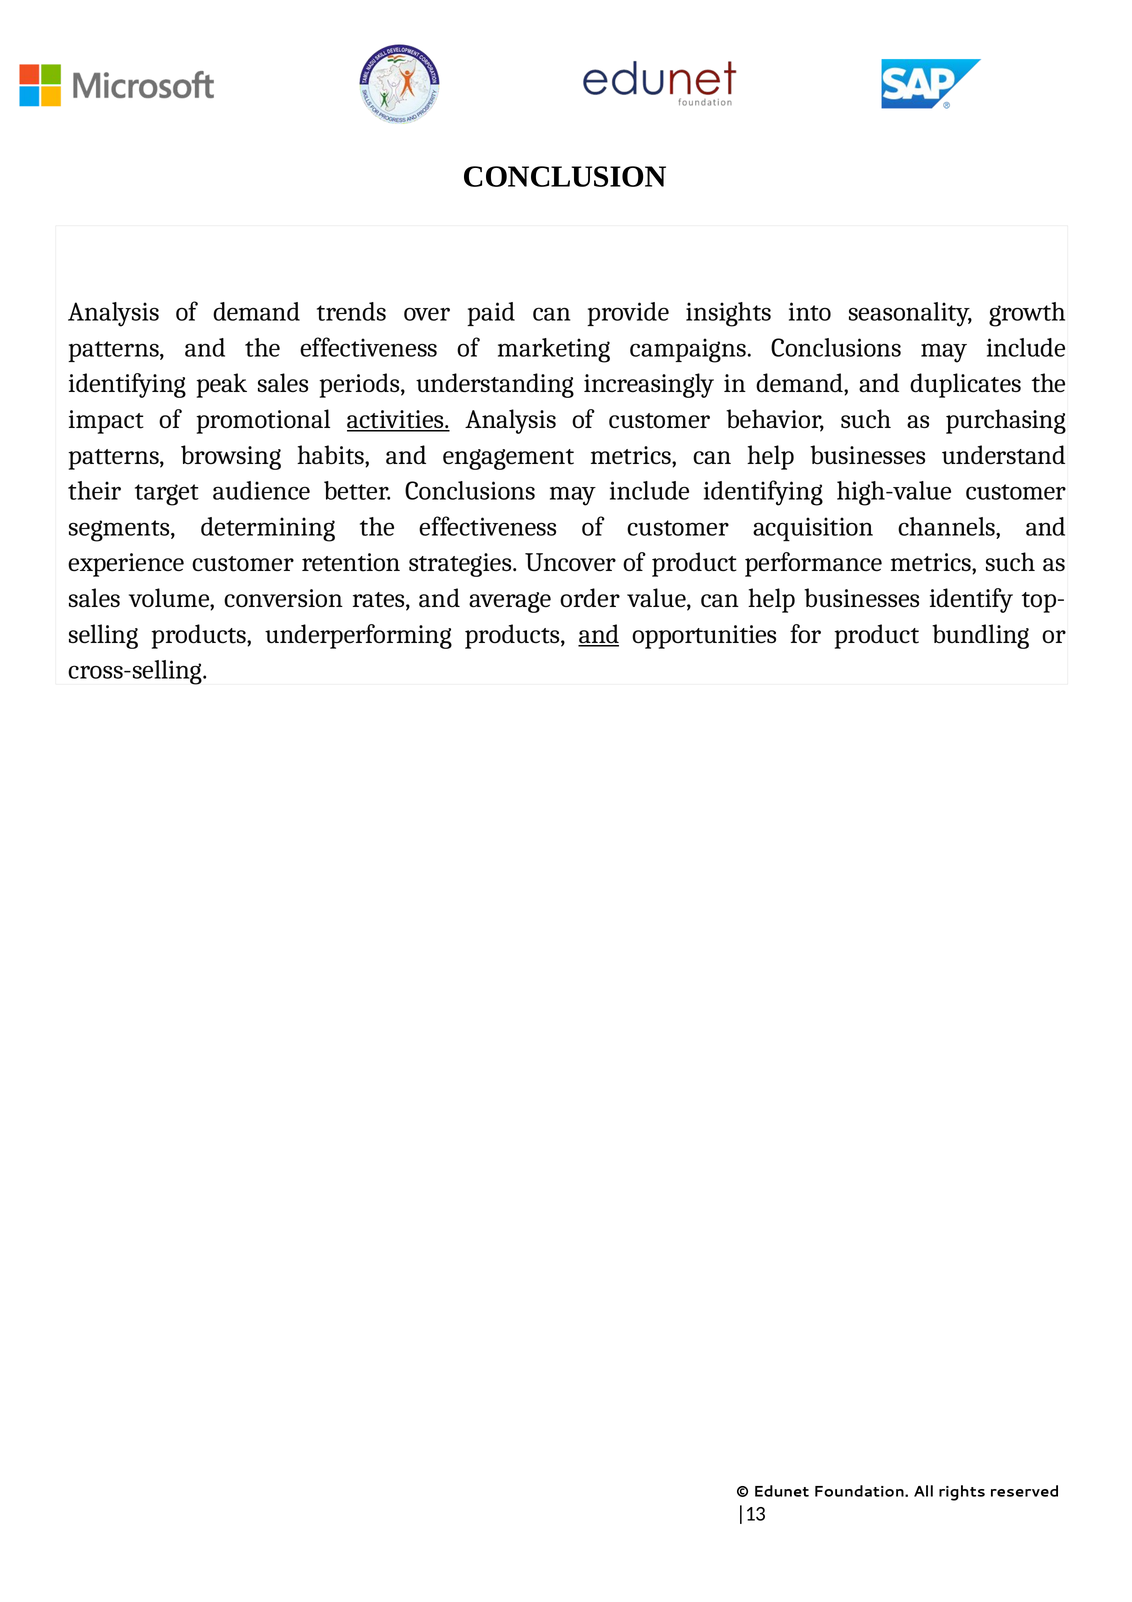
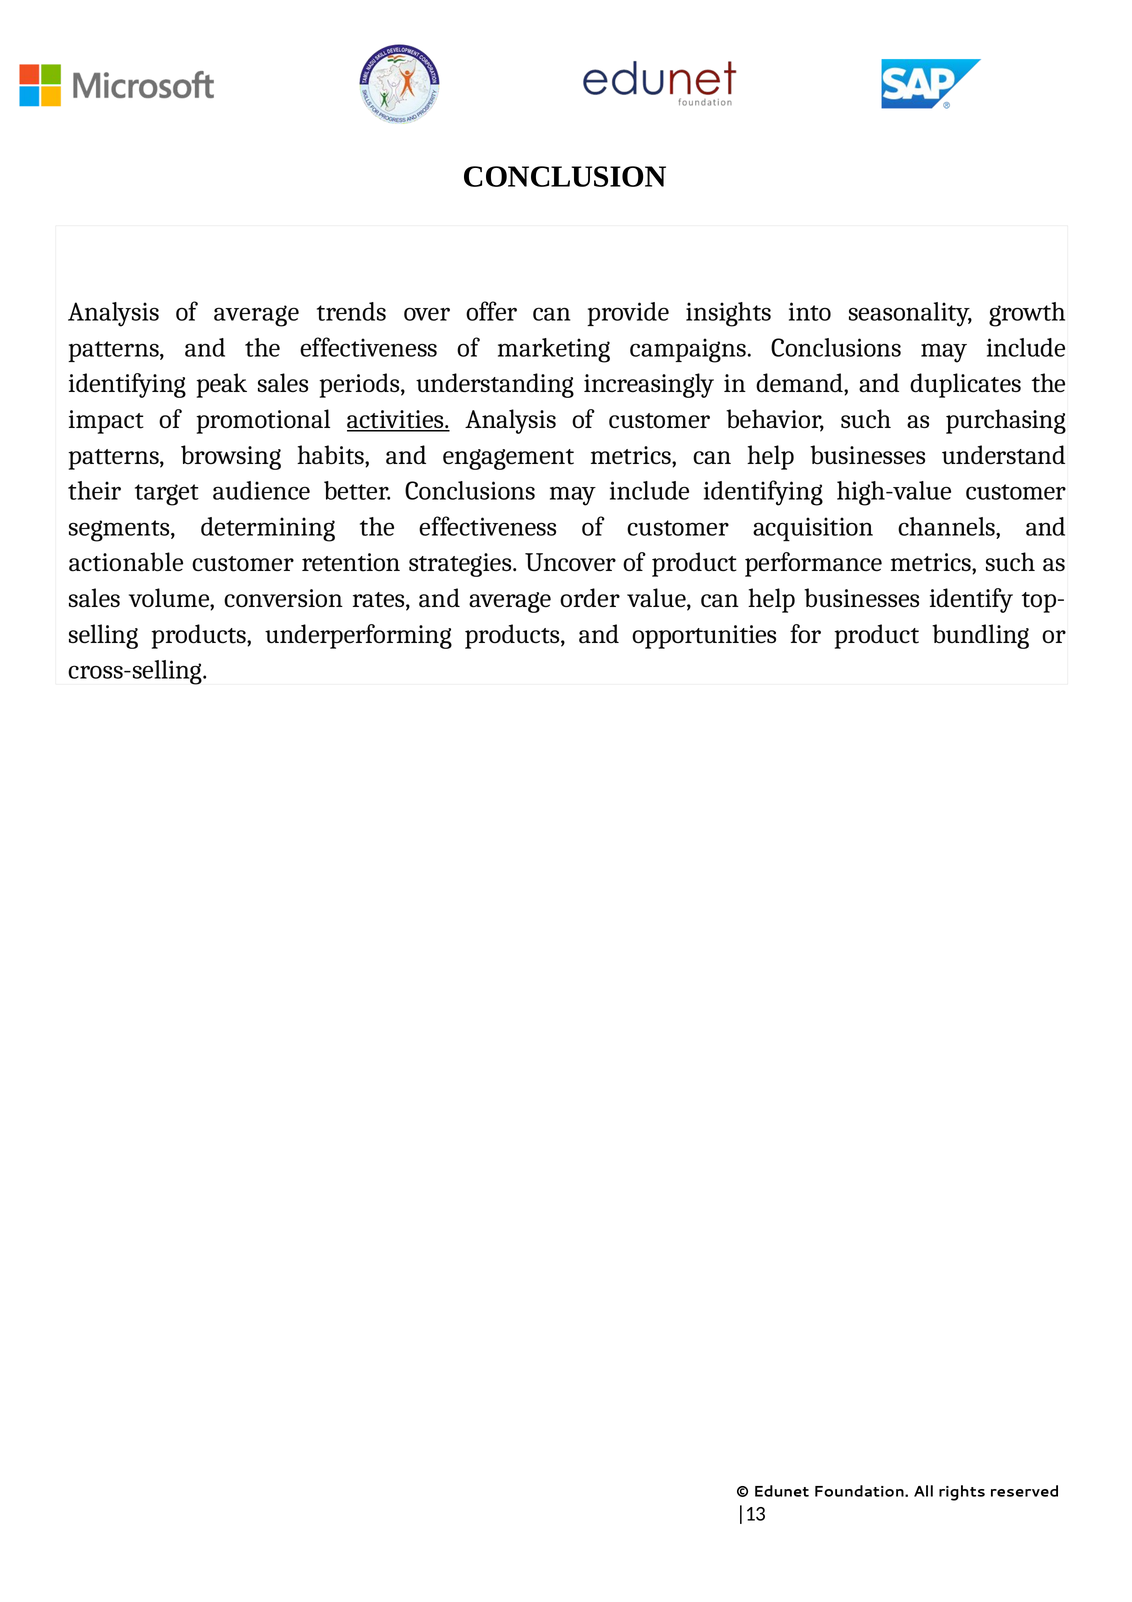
of demand: demand -> average (257, 312)
paid: paid -> offer (492, 312)
experience: experience -> actionable (126, 563)
and underline: present -> none (599, 634)
